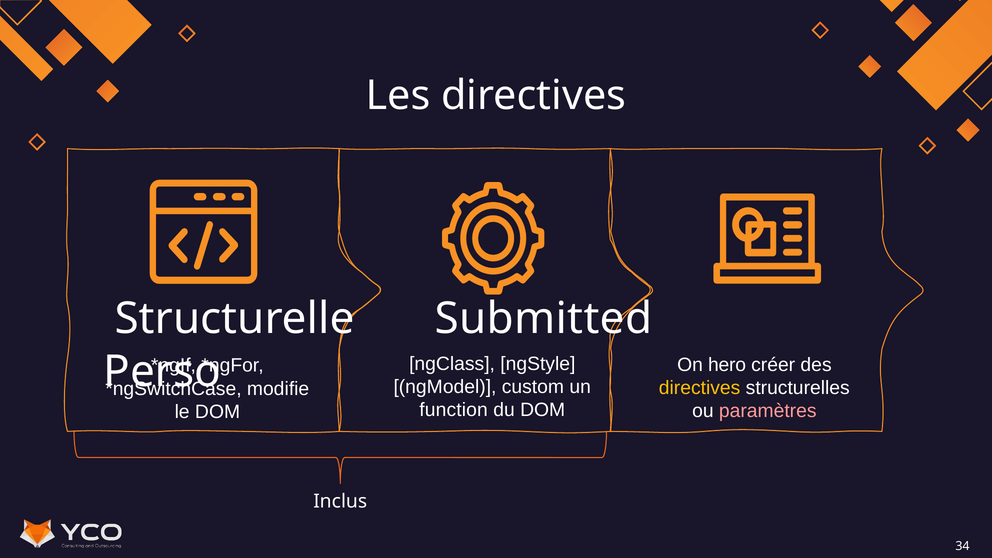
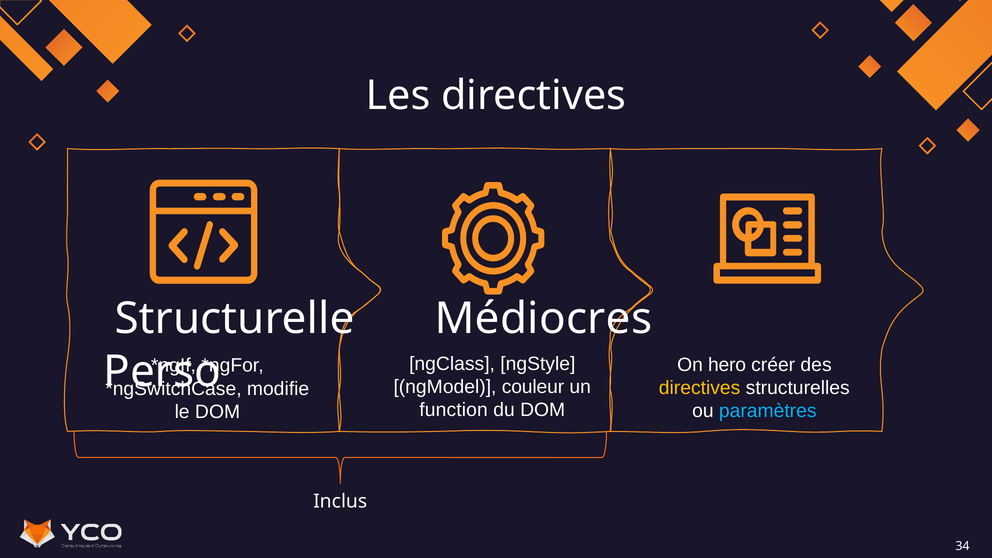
Submitted: Submitted -> Médiocres (543, 319)
custom: custom -> couleur (533, 387)
paramètres colour: pink -> light blue (768, 411)
